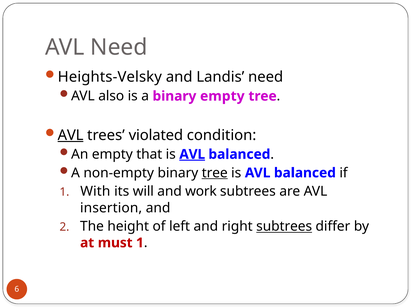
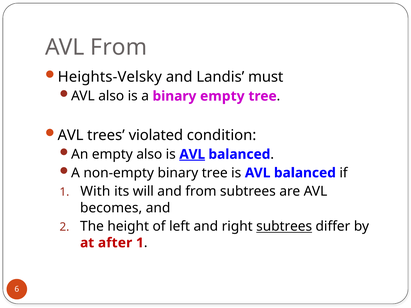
AVL Need: Need -> From (119, 47)
Landis need: need -> must (266, 77)
AVL underline: present -> none (71, 135)
empty that: that -> also (149, 154)
tree underline: present -> none (215, 173)
and work: work -> from (201, 192)
insertion: insertion -> becomes (111, 208)
must: must -> after (115, 243)
